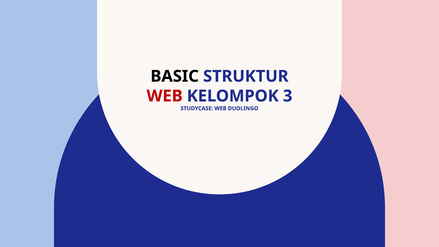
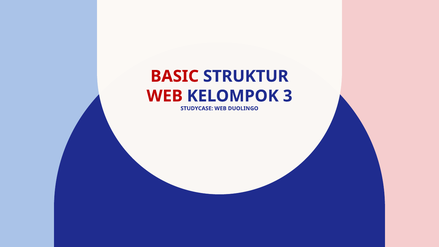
BASIC colour: black -> red (175, 76)
